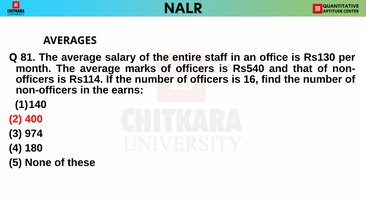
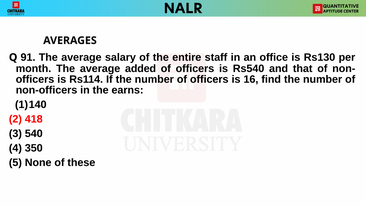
81: 81 -> 91 (28, 57)
marks: marks -> added (141, 69)
400: 400 -> 418 (34, 119)
974: 974 -> 540 (34, 134)
180: 180 -> 350 (34, 148)
